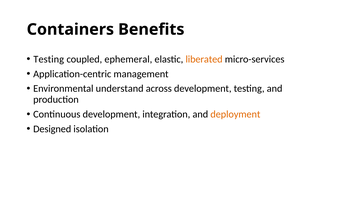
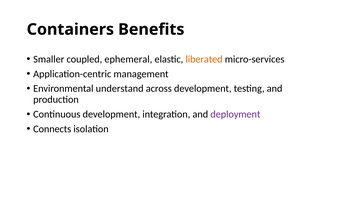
Testing: Testing -> Smaller (49, 59)
deployment colour: orange -> purple (235, 114)
Designed: Designed -> Connects (52, 129)
